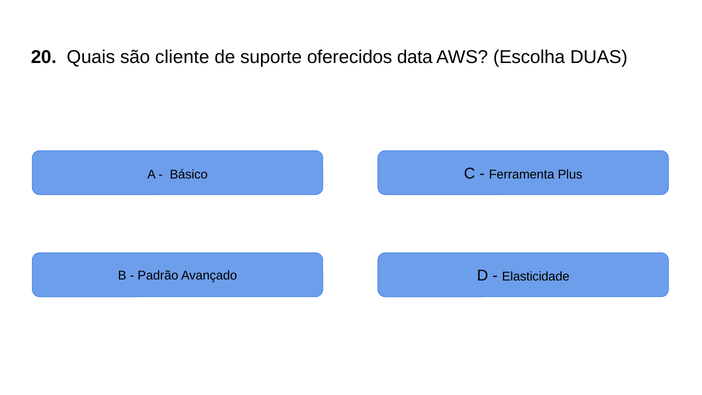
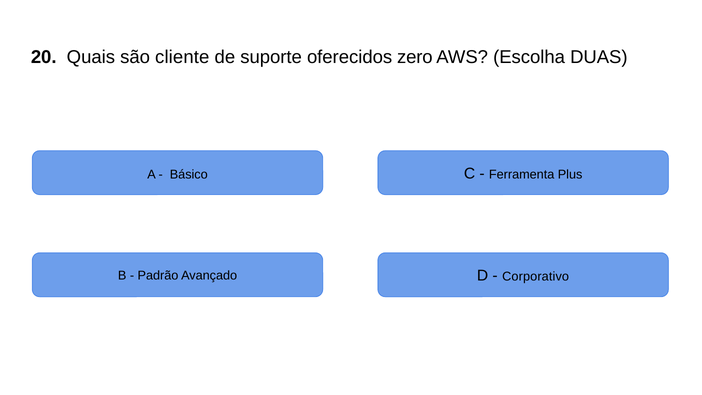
data: data -> zero (415, 57)
Elasticidade: Elasticidade -> Corporativo (536, 277)
